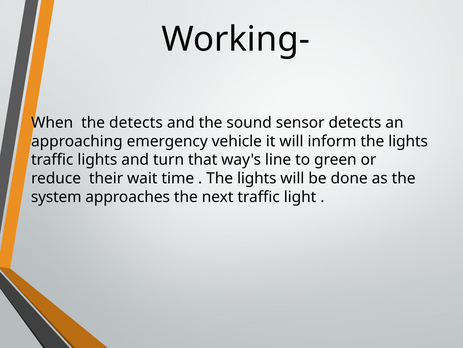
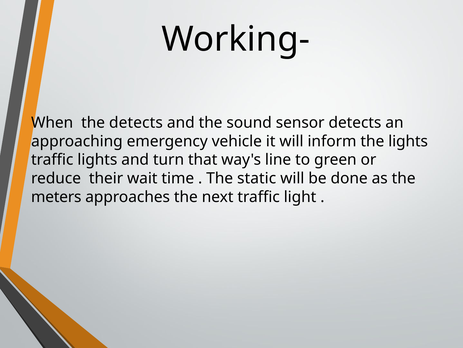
lights: lights -> static (257, 178)
system: system -> meters (56, 197)
